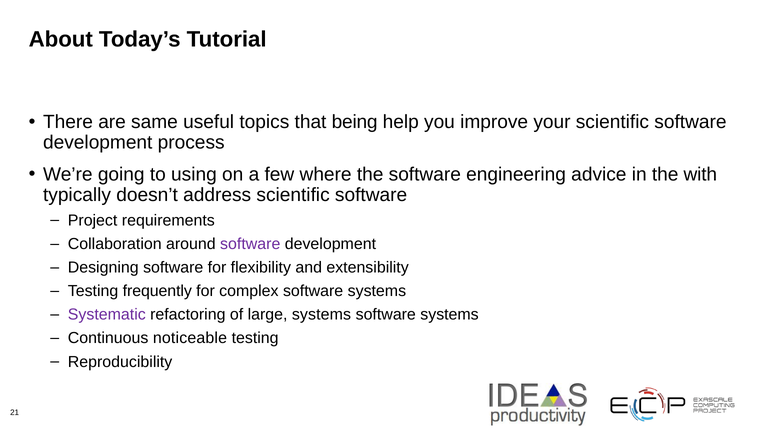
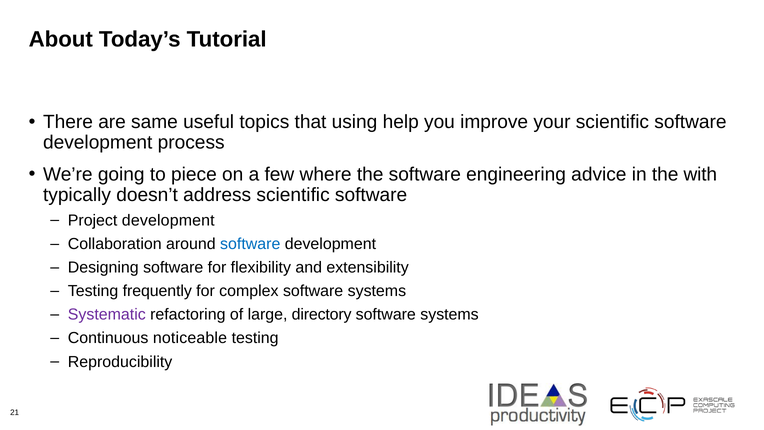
being: being -> using (355, 122)
using: using -> piece (194, 174)
Project requirements: requirements -> development (168, 220)
software colour: purple -> blue (250, 244)
large systems: systems -> directory (322, 315)
